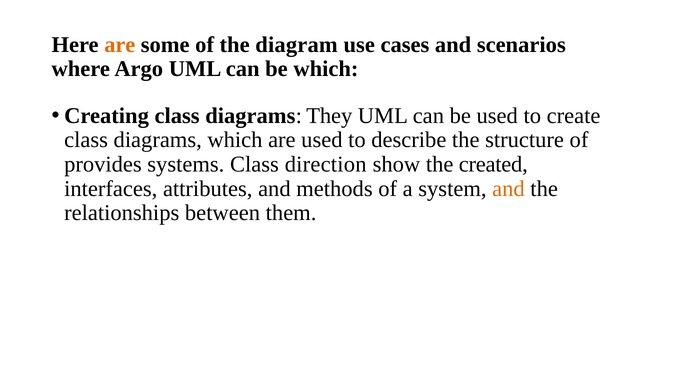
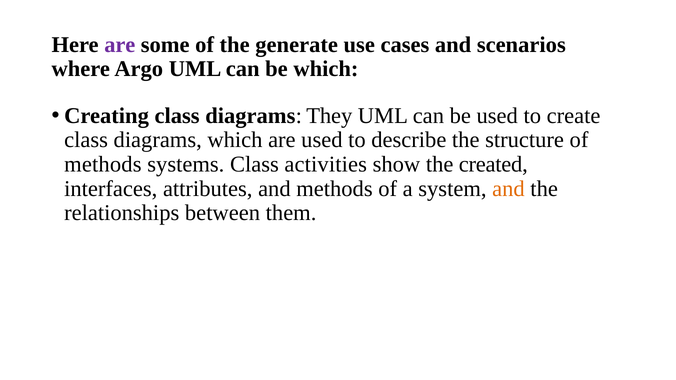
are colour: orange -> purple (120, 45)
diagram: diagram -> generate (297, 45)
provides: provides -> methods (103, 165)
direction: direction -> activities (326, 165)
